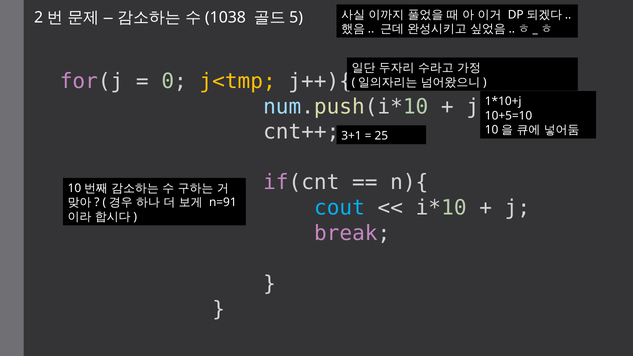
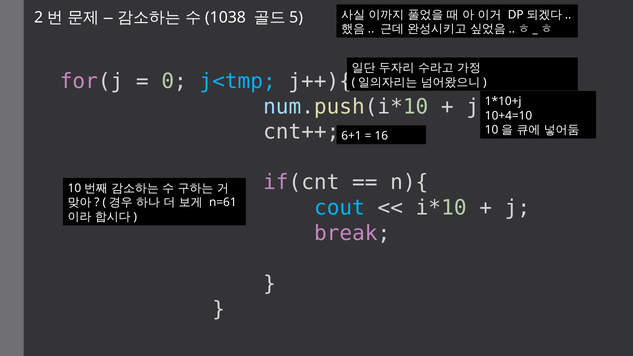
j<tmp colour: yellow -> light blue (238, 81)
10+5=10: 10+5=10 -> 10+4=10 (509, 116)
3+1: 3+1 -> 6+1 (351, 136)
25: 25 -> 16 (381, 136)
n=91: n=91 -> n=61 (223, 203)
